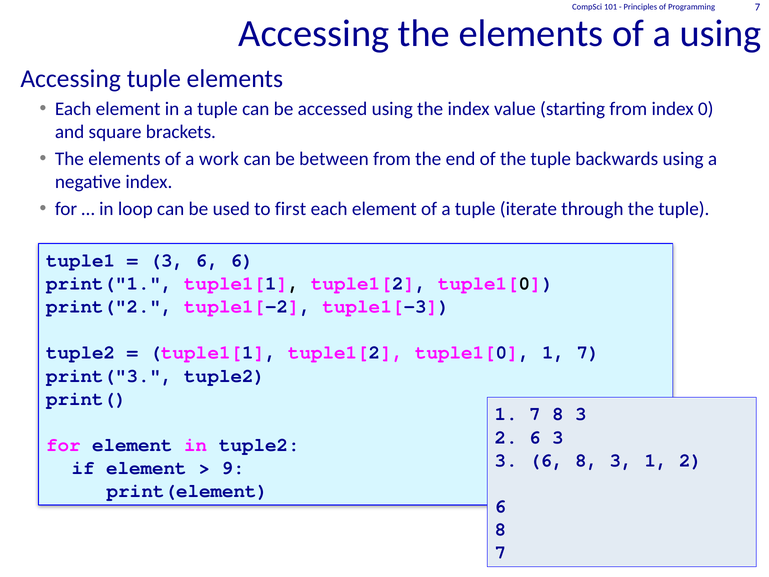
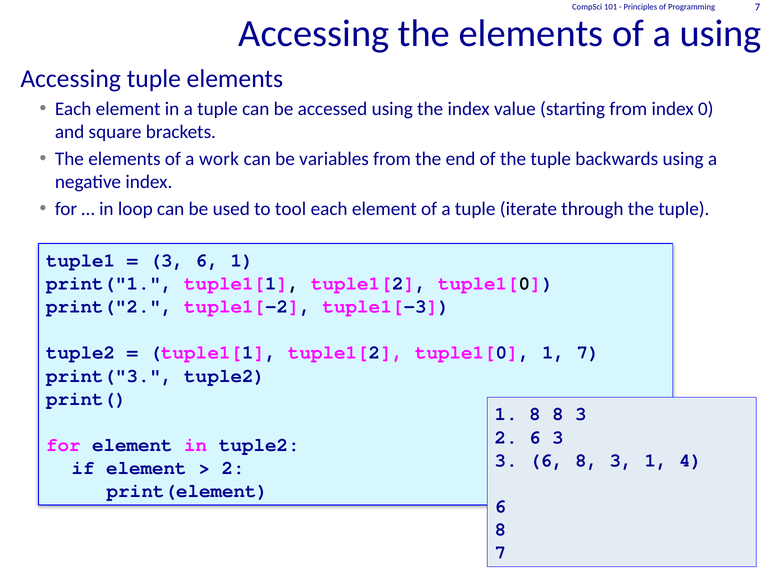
between: between -> variables (334, 159)
first: first -> tool (291, 209)
6 6: 6 -> 1 (242, 260)
7: 7 -> 8 (535, 414)
1 2: 2 -> 4 (691, 460)
9: 9 -> 2 (233, 468)
